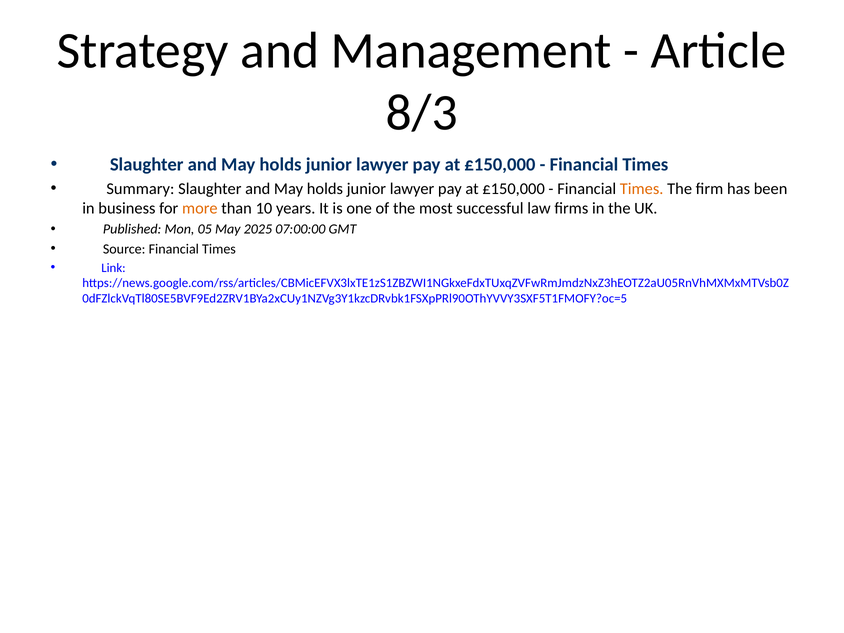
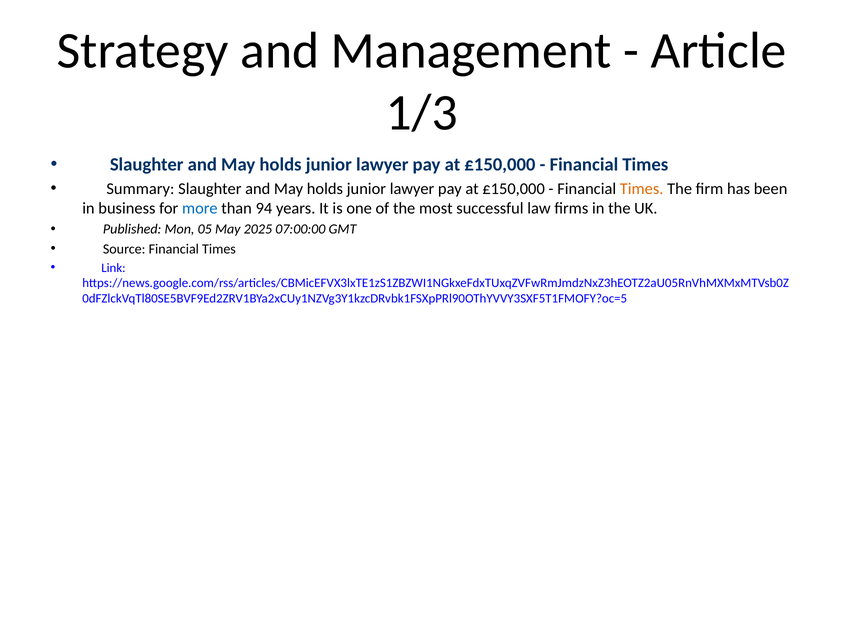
8/3: 8/3 -> 1/3 (422, 113)
more colour: orange -> blue (200, 208)
10: 10 -> 94 (264, 208)
